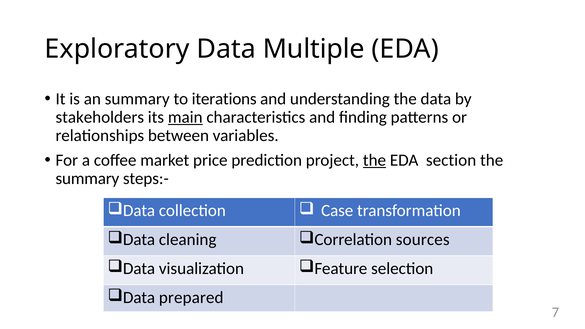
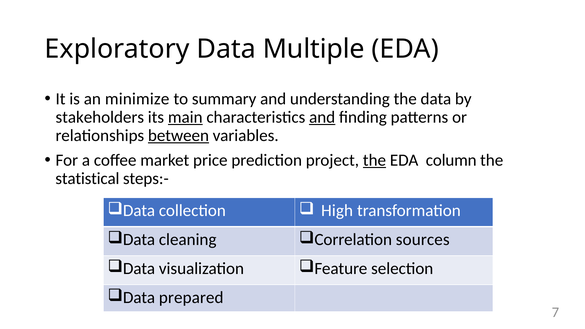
an summary: summary -> minimize (137, 99)
iterations: iterations -> summary (224, 99)
and underline: none -> present (322, 117)
between underline: none -> present (178, 136)
section: section -> column (451, 160)
summary: summary -> statistical (87, 179)
Case: Case -> High (337, 211)
